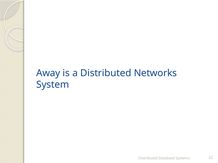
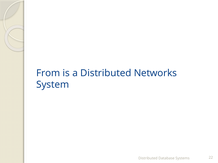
Away: Away -> From (48, 73)
